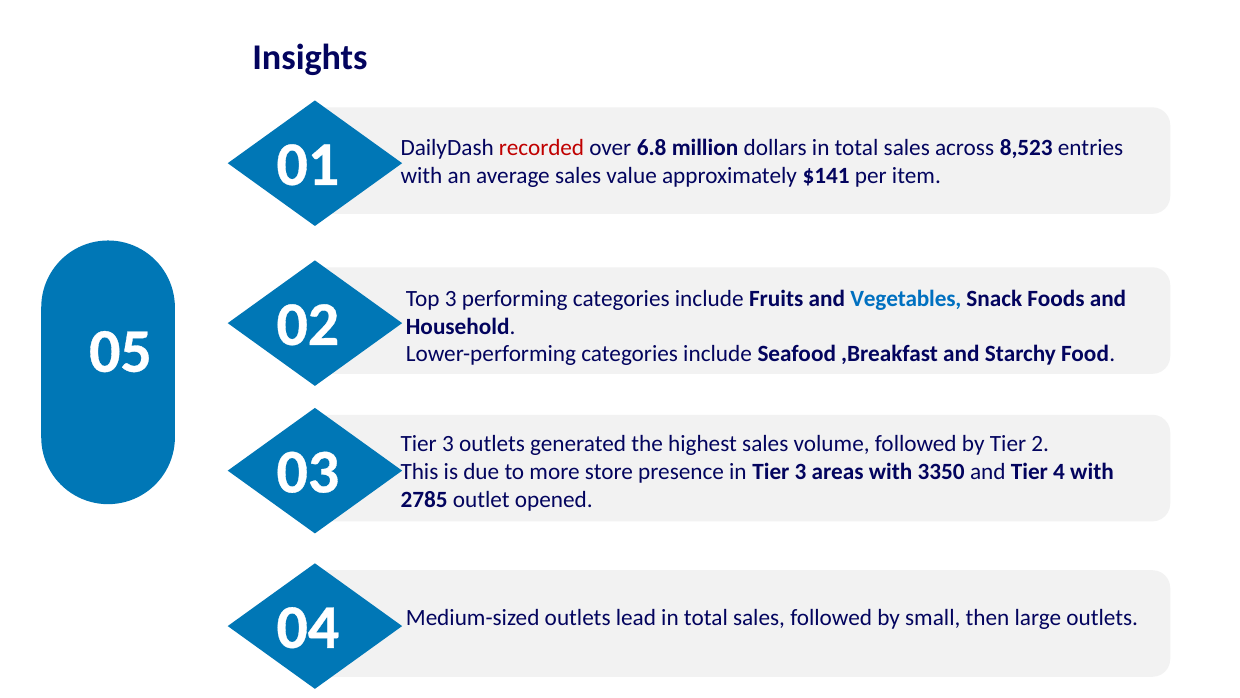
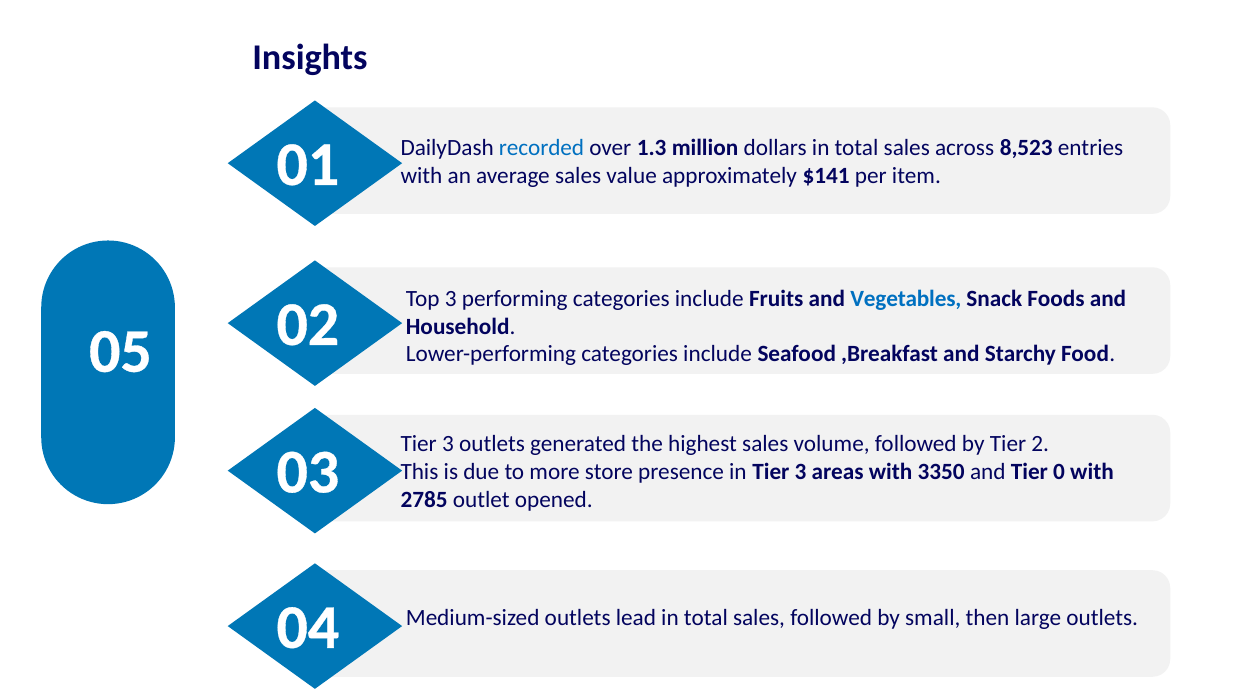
recorded colour: red -> blue (542, 148)
6.8: 6.8 -> 1.3 (652, 148)
4: 4 -> 0 (1059, 471)
